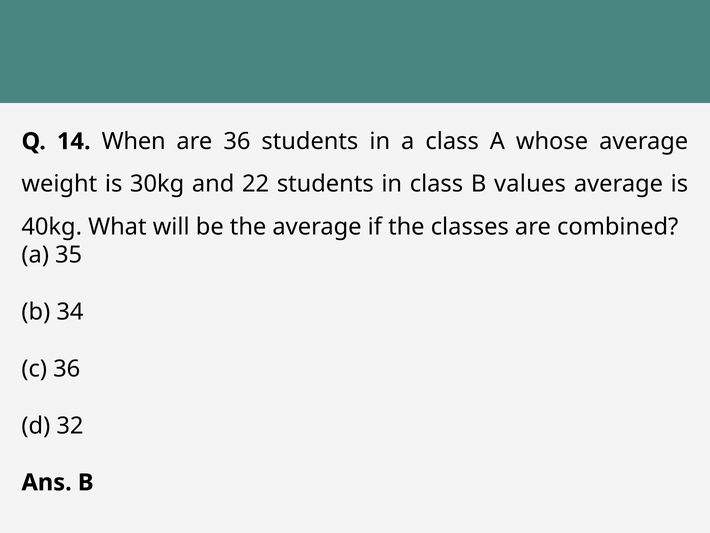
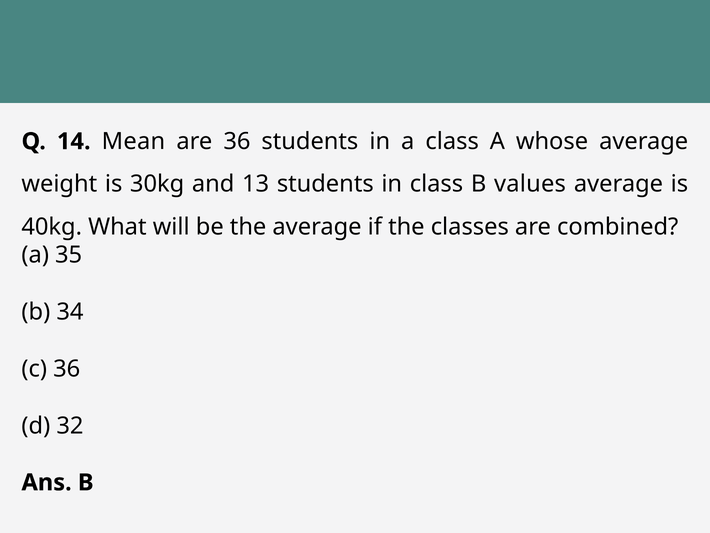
When: When -> Mean (133, 141)
22: 22 -> 13 (256, 184)
